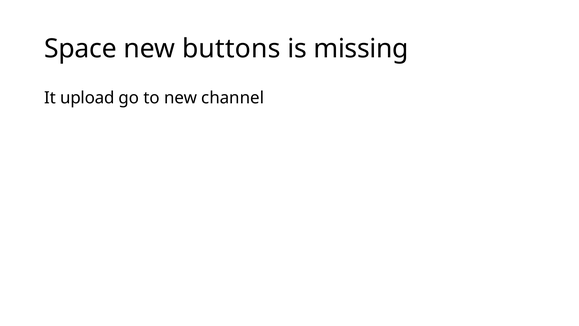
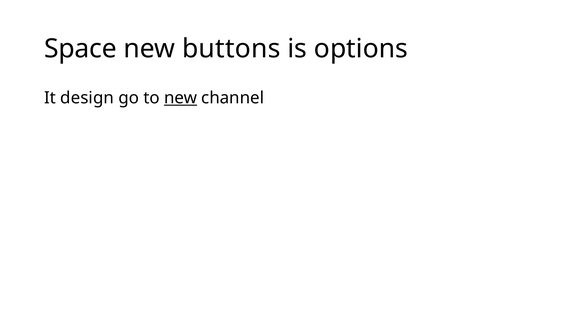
missing: missing -> options (361, 49)
upload: upload -> design (87, 98)
new underline: none -> present (181, 98)
